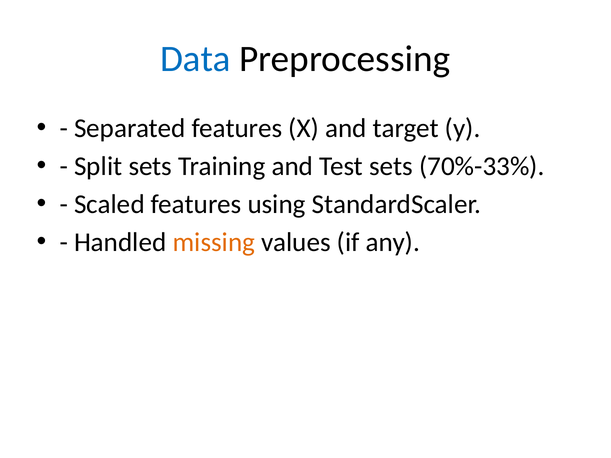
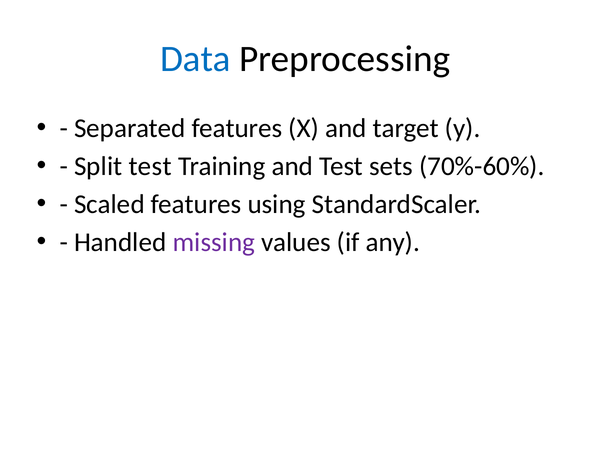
Split sets: sets -> test (150, 166)
70%-33%: 70%-33% -> 70%-60% (482, 166)
missing colour: orange -> purple (214, 242)
